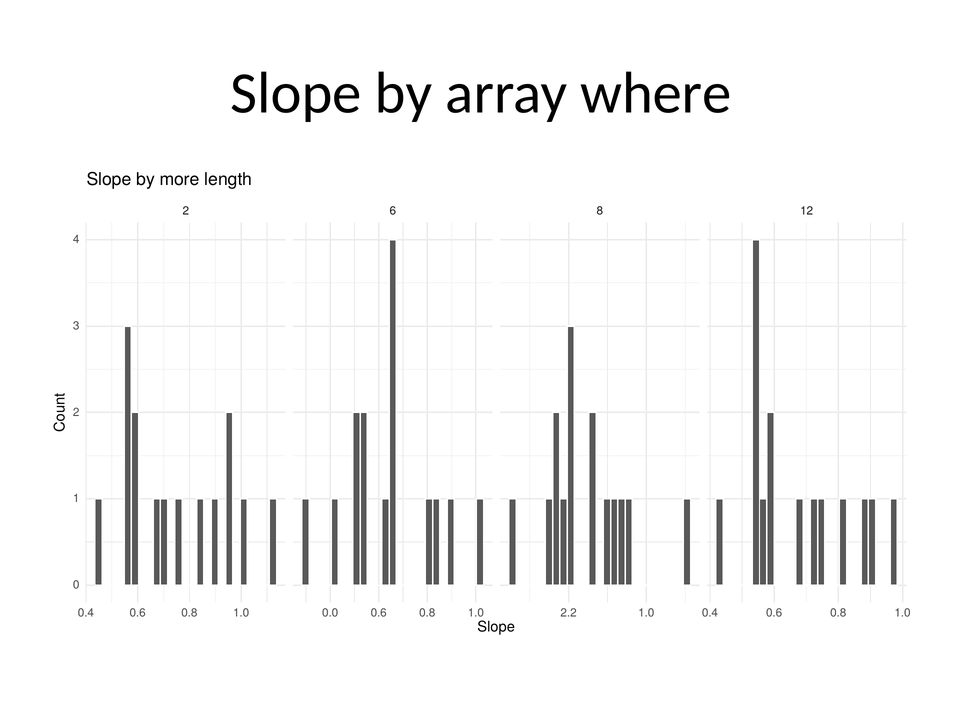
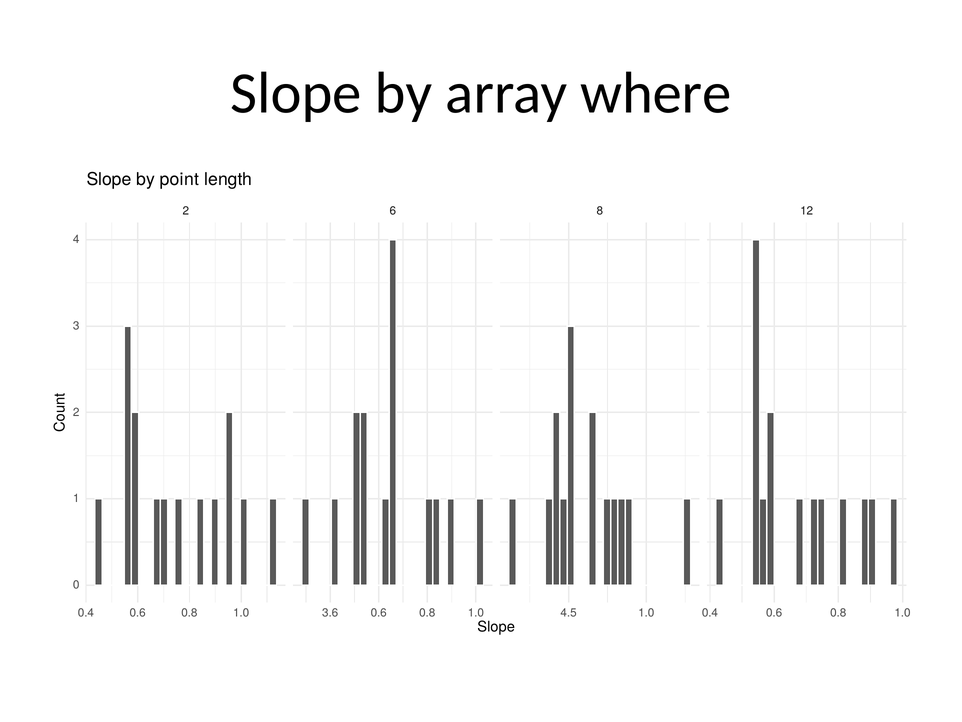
more: more -> point (179, 179)
0.0: 0.0 -> 3.6 (330, 613)
2.2: 2.2 -> 4.5 (569, 613)
